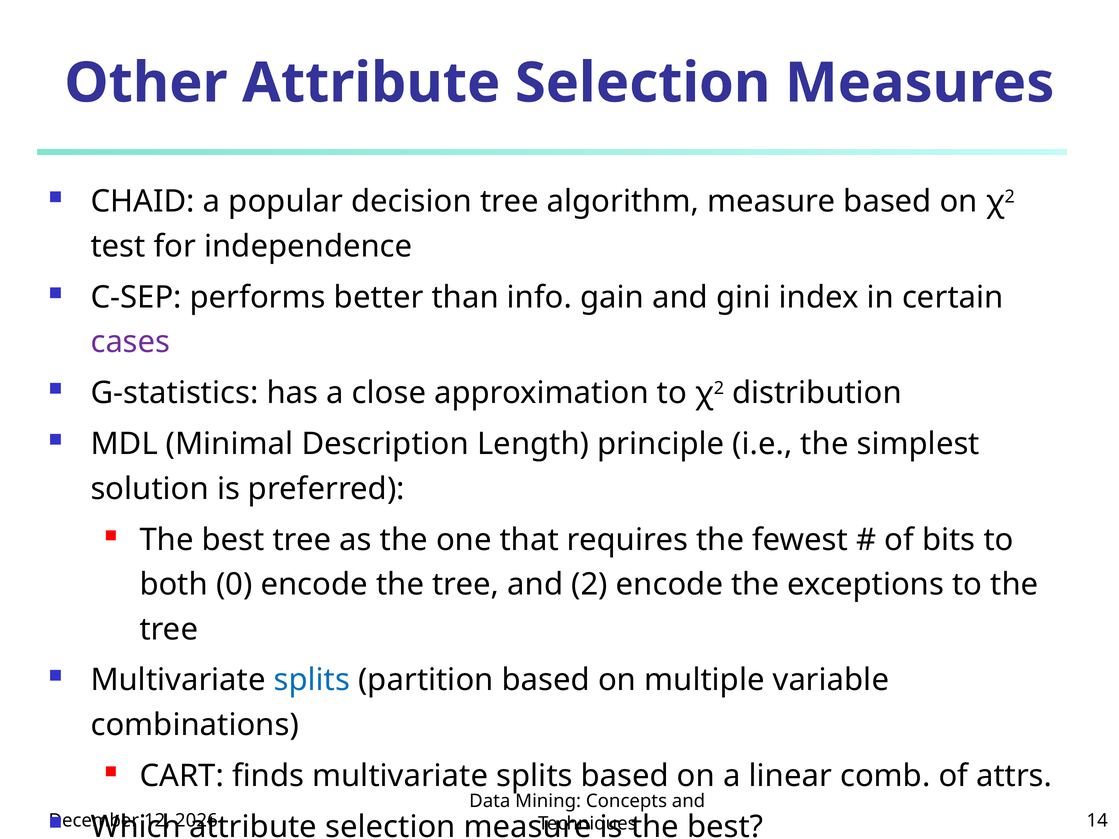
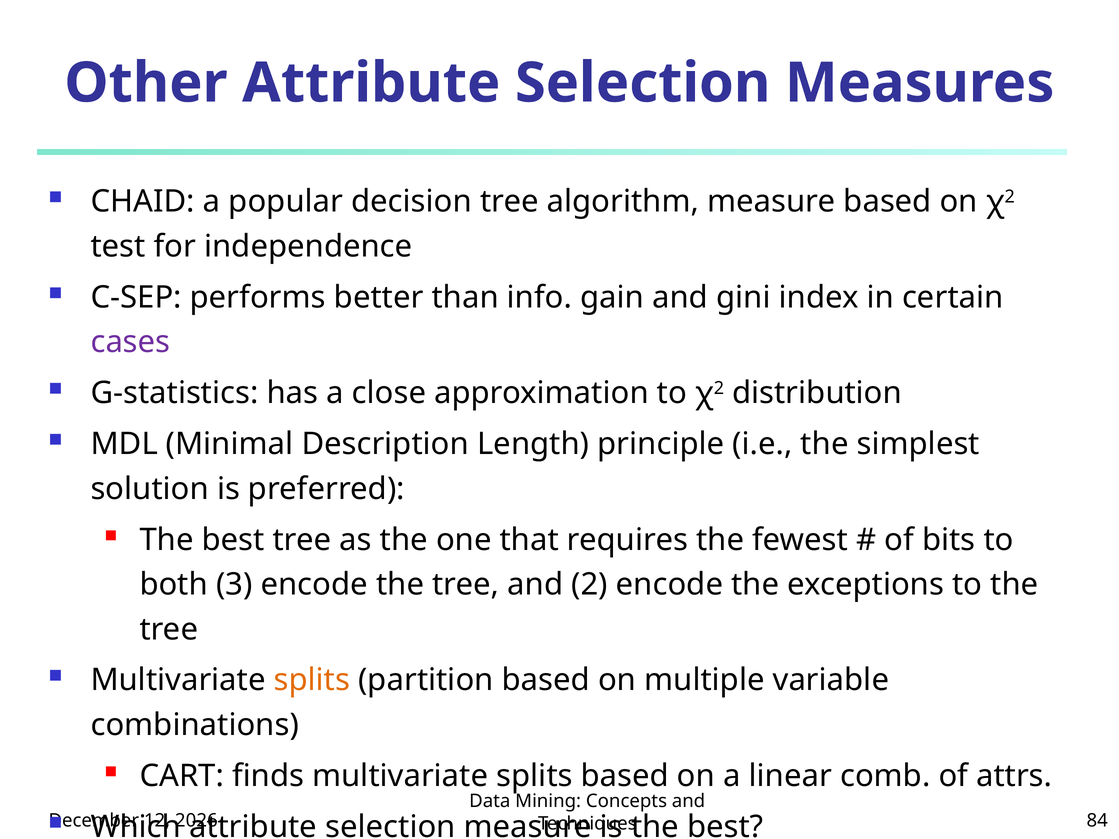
0: 0 -> 3 (234, 585)
splits colour: blue -> orange (312, 680)
14: 14 -> 84 (1097, 821)
